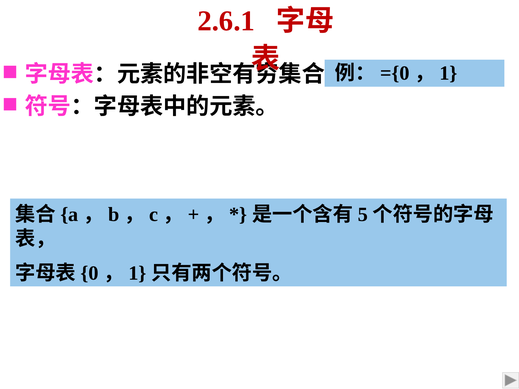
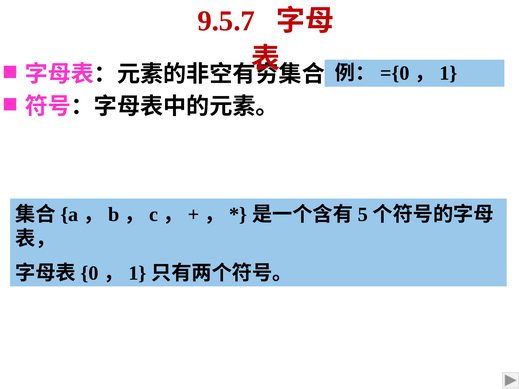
2.6.1: 2.6.1 -> 9.5.7 (226, 21)
